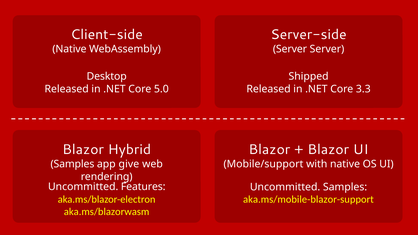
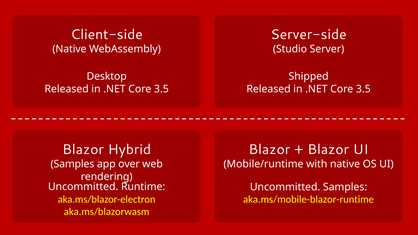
Server: Server -> Studio (290, 49)
5.0: 5.0 -> 3.5 (161, 89)
3.3: 3.3 -> 3.5 (363, 89)
give: give -> over (129, 164)
Mobile/support: Mobile/support -> Mobile/runtime (263, 164)
Features: Features -> Runtime (143, 187)
aka.ms/mobile-blazor-support: aka.ms/mobile-blazor-support -> aka.ms/mobile-blazor-runtime (309, 200)
